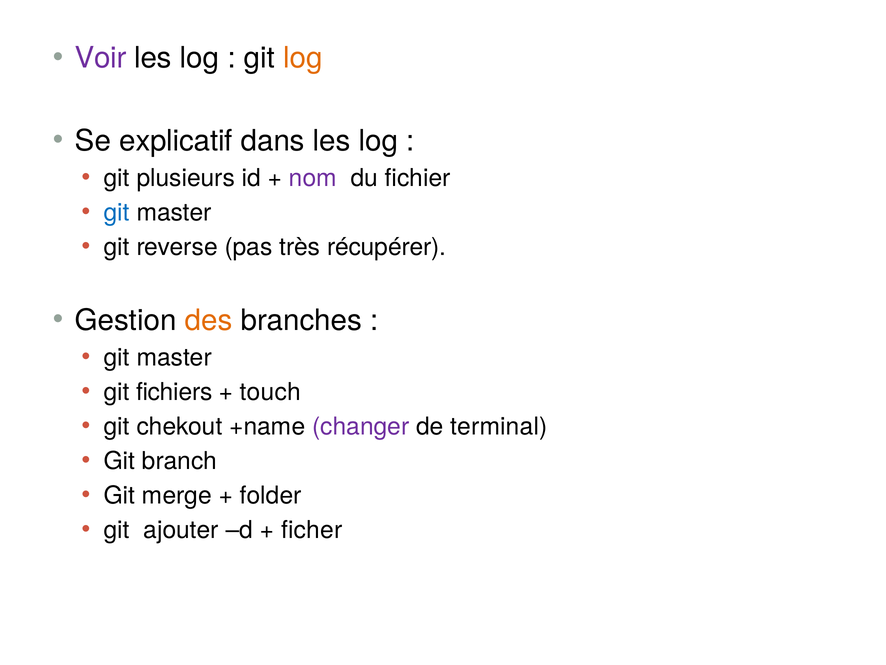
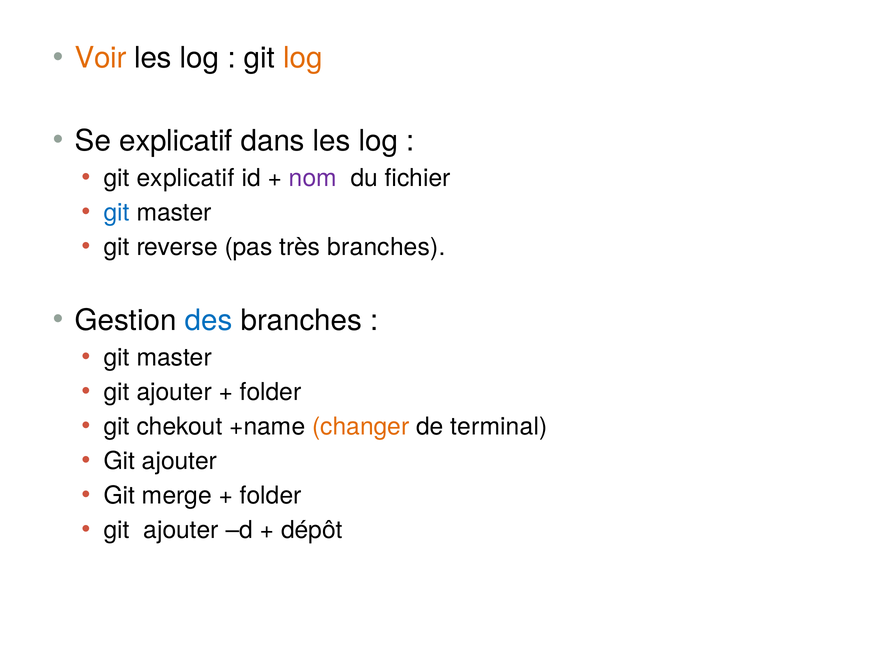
Voir colour: purple -> orange (101, 58)
git plusieurs: plusieurs -> explicatif (186, 178)
très récupérer: récupérer -> branches (386, 247)
des colour: orange -> blue (209, 320)
fichiers: fichiers -> ajouter (174, 392)
touch: touch -> folder (271, 392)
changer colour: purple -> orange (361, 426)
branch: branch -> ajouter (179, 461)
ficher: ficher -> dépôt (312, 530)
